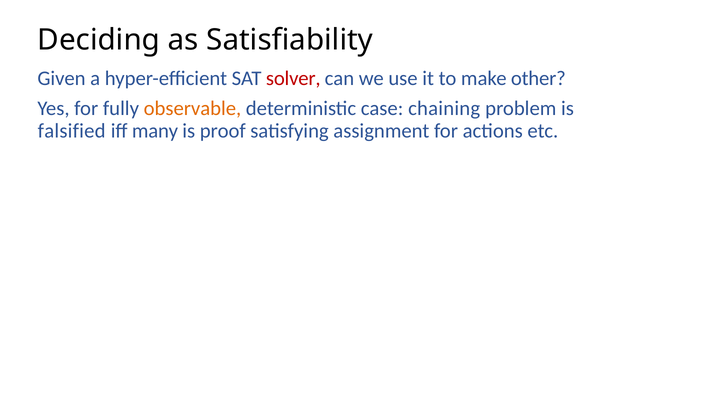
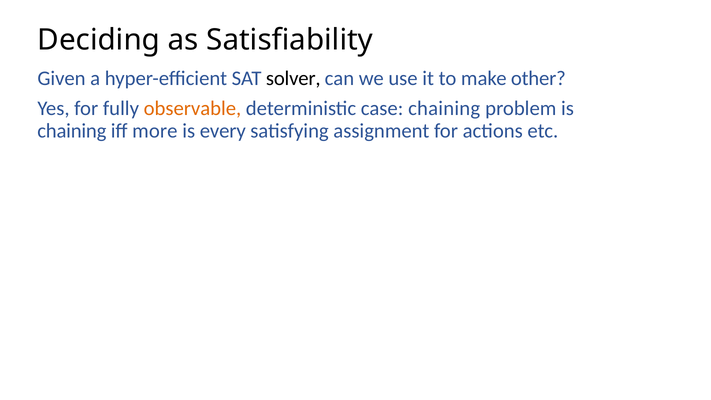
solver colour: red -> black (293, 79)
falsified: falsified -> chaining (72, 131)
many: many -> more (155, 131)
proof: proof -> every (223, 131)
